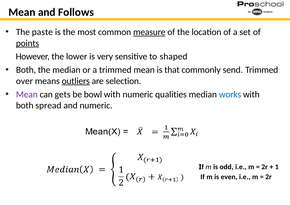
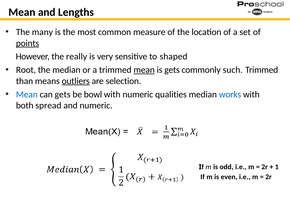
Follows: Follows -> Lengths (76, 12)
paste: paste -> many (42, 32)
measure underline: present -> none (149, 32)
lower: lower -> really (77, 56)
Both: Both -> Root (26, 70)
mean underline: none -> present (144, 70)
is that: that -> gets (172, 70)
send: send -> such (233, 70)
over: over -> than (25, 81)
Mean colour: purple -> blue (27, 94)
